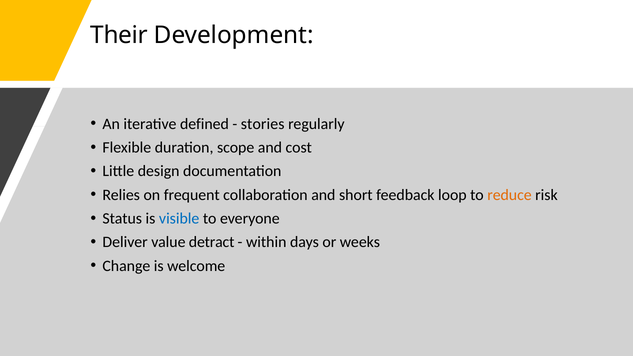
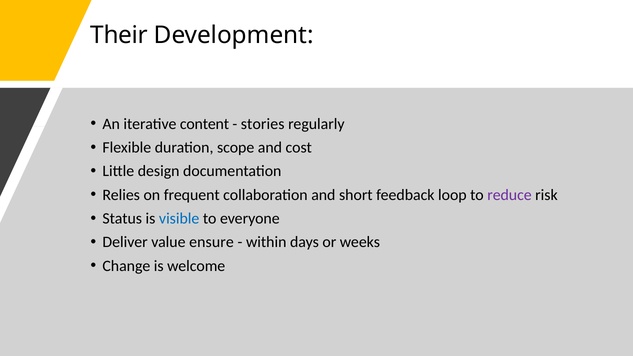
defined: defined -> content (204, 124)
reduce colour: orange -> purple (509, 195)
detract: detract -> ensure (211, 242)
